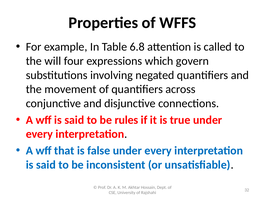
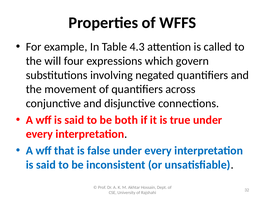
6.8: 6.8 -> 4.3 (137, 47)
rules: rules -> both (126, 120)
